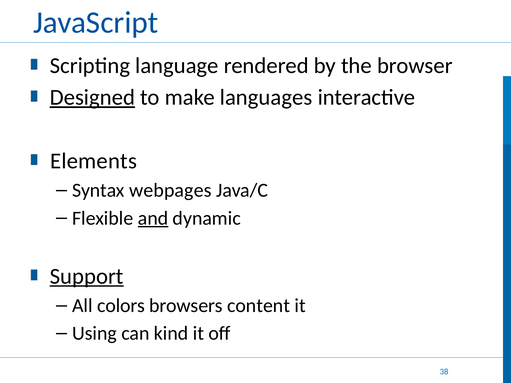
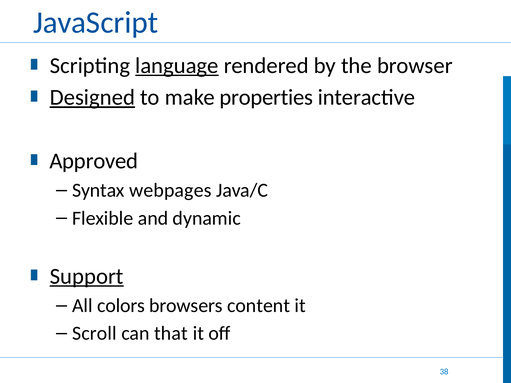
language underline: none -> present (177, 66)
languages: languages -> properties (266, 97)
Elements: Elements -> Approved (94, 161)
and underline: present -> none (153, 218)
Using: Using -> Scroll (94, 334)
kind: kind -> that (171, 334)
